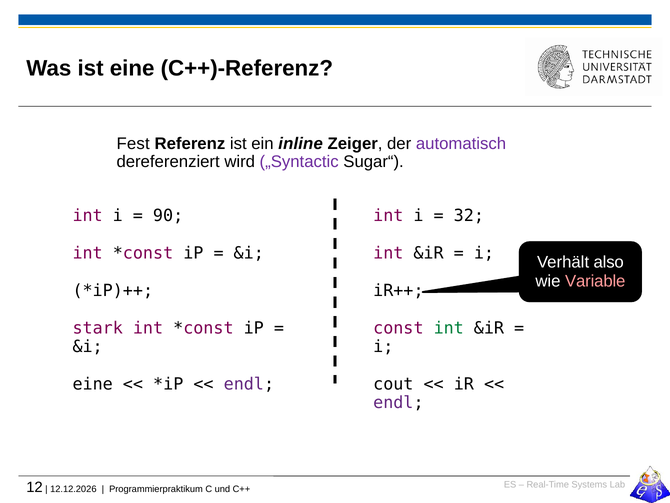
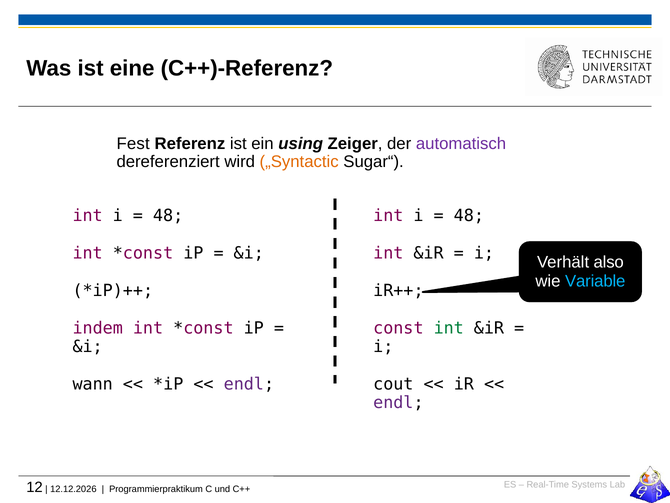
inline: inline -> using (301, 143)
„Syntactic colour: purple -> orange (299, 162)
90: 90 -> 48 (168, 216)
32: 32 -> 48 (469, 216)
Variable colour: pink -> light blue (595, 281)
stark: stark -> indem (98, 328)
eine: eine -> wann (93, 384)
